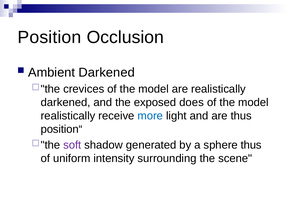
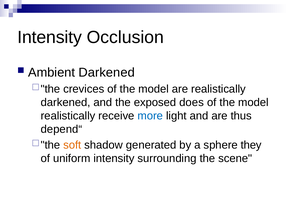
Position: Position -> Intensity (50, 37)
position“: position“ -> depend“ (61, 129)
soft colour: purple -> orange (72, 145)
sphere thus: thus -> they (251, 145)
